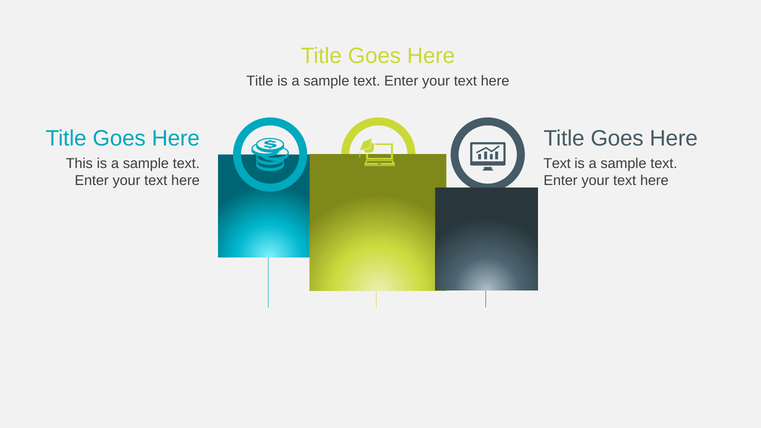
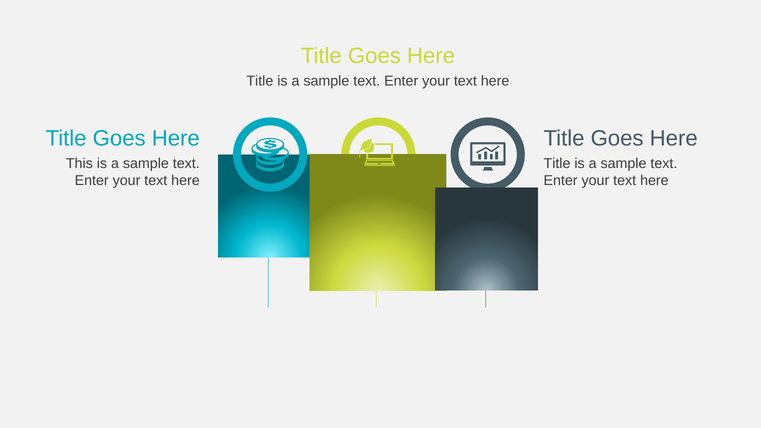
Text: Text -> Title (557, 164)
